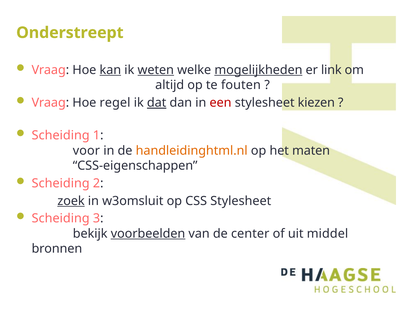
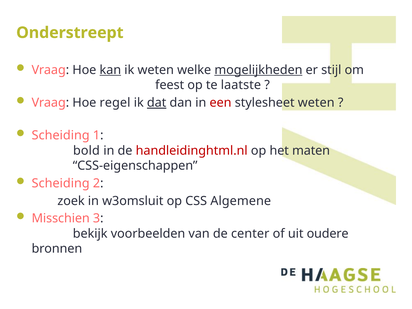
weten underline: present -> none (156, 70)
link: link -> stijl (331, 70)
altijd: altijd -> feest (170, 85)
fouten: fouten -> laatste (241, 85)
stylesheet kiezen: kiezen -> weten (316, 103)
voor: voor -> bold (86, 151)
handleidinghtml.nl colour: orange -> red (192, 151)
zoek underline: present -> none (71, 201)
CSS Stylesheet: Stylesheet -> Algemene (241, 201)
Scheiding: Scheiding -> Misschien (61, 219)
voorbeelden underline: present -> none (148, 234)
middel: middel -> oudere (328, 234)
